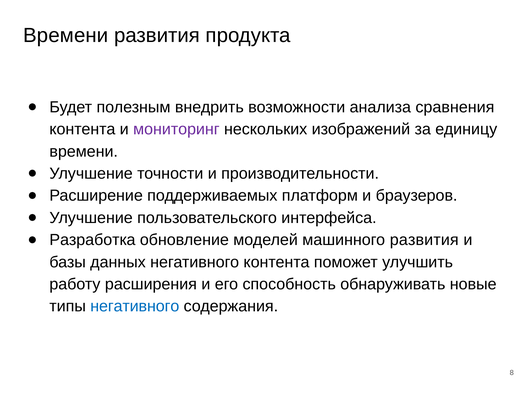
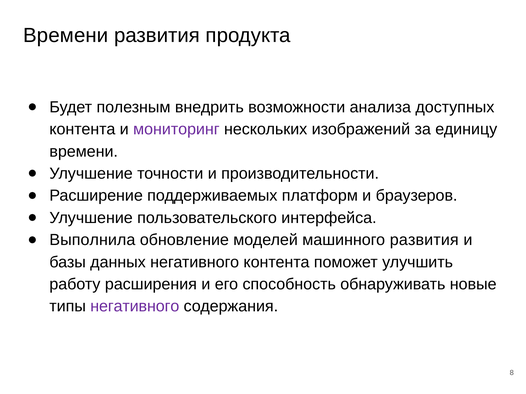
сравнения: сравнения -> доступных (455, 107)
Разработка: Разработка -> Выполнила (92, 240)
негативного colour: blue -> purple (135, 307)
